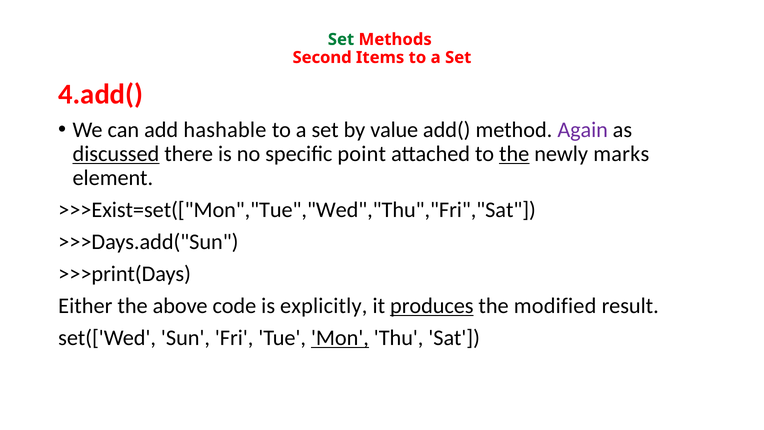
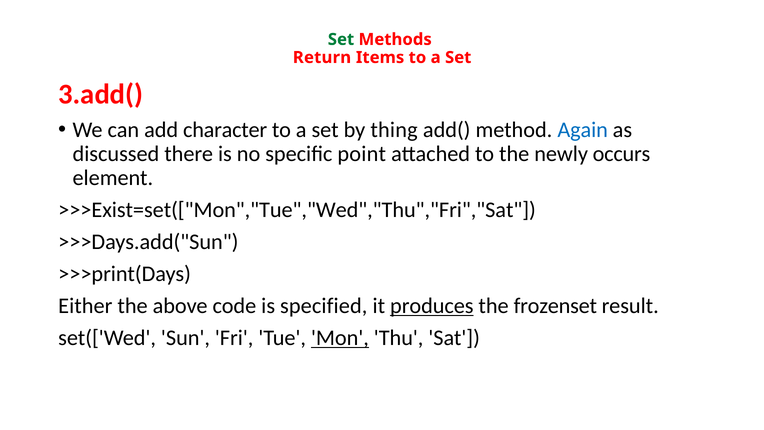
Second: Second -> Return (322, 57)
4.add(: 4.add( -> 3.add( (101, 94)
hashable: hashable -> character (225, 130)
value: value -> thing (394, 130)
Again colour: purple -> blue (583, 130)
discussed underline: present -> none (116, 154)
the underline: present -> none (514, 154)
marks: marks -> occurs (622, 154)
explicitly: explicitly -> specified (324, 306)
modified: modified -> frozenset (555, 306)
